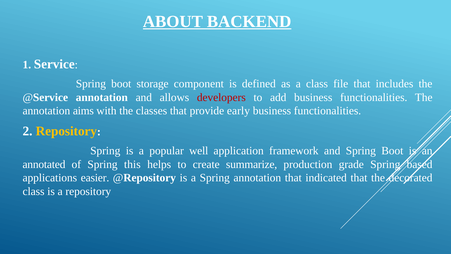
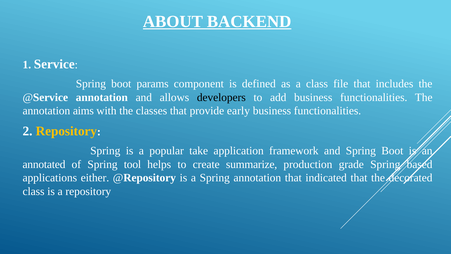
storage: storage -> params (153, 84)
developers colour: red -> black (221, 97)
well: well -> take (199, 151)
this: this -> tool (132, 164)
easier: easier -> either (95, 178)
